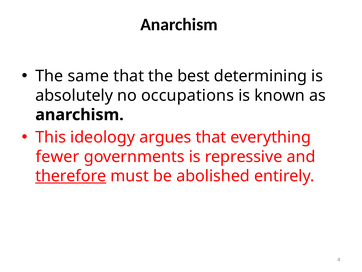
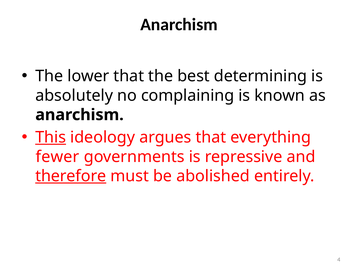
same: same -> lower (88, 76)
occupations: occupations -> complaining (188, 95)
This underline: none -> present (51, 137)
